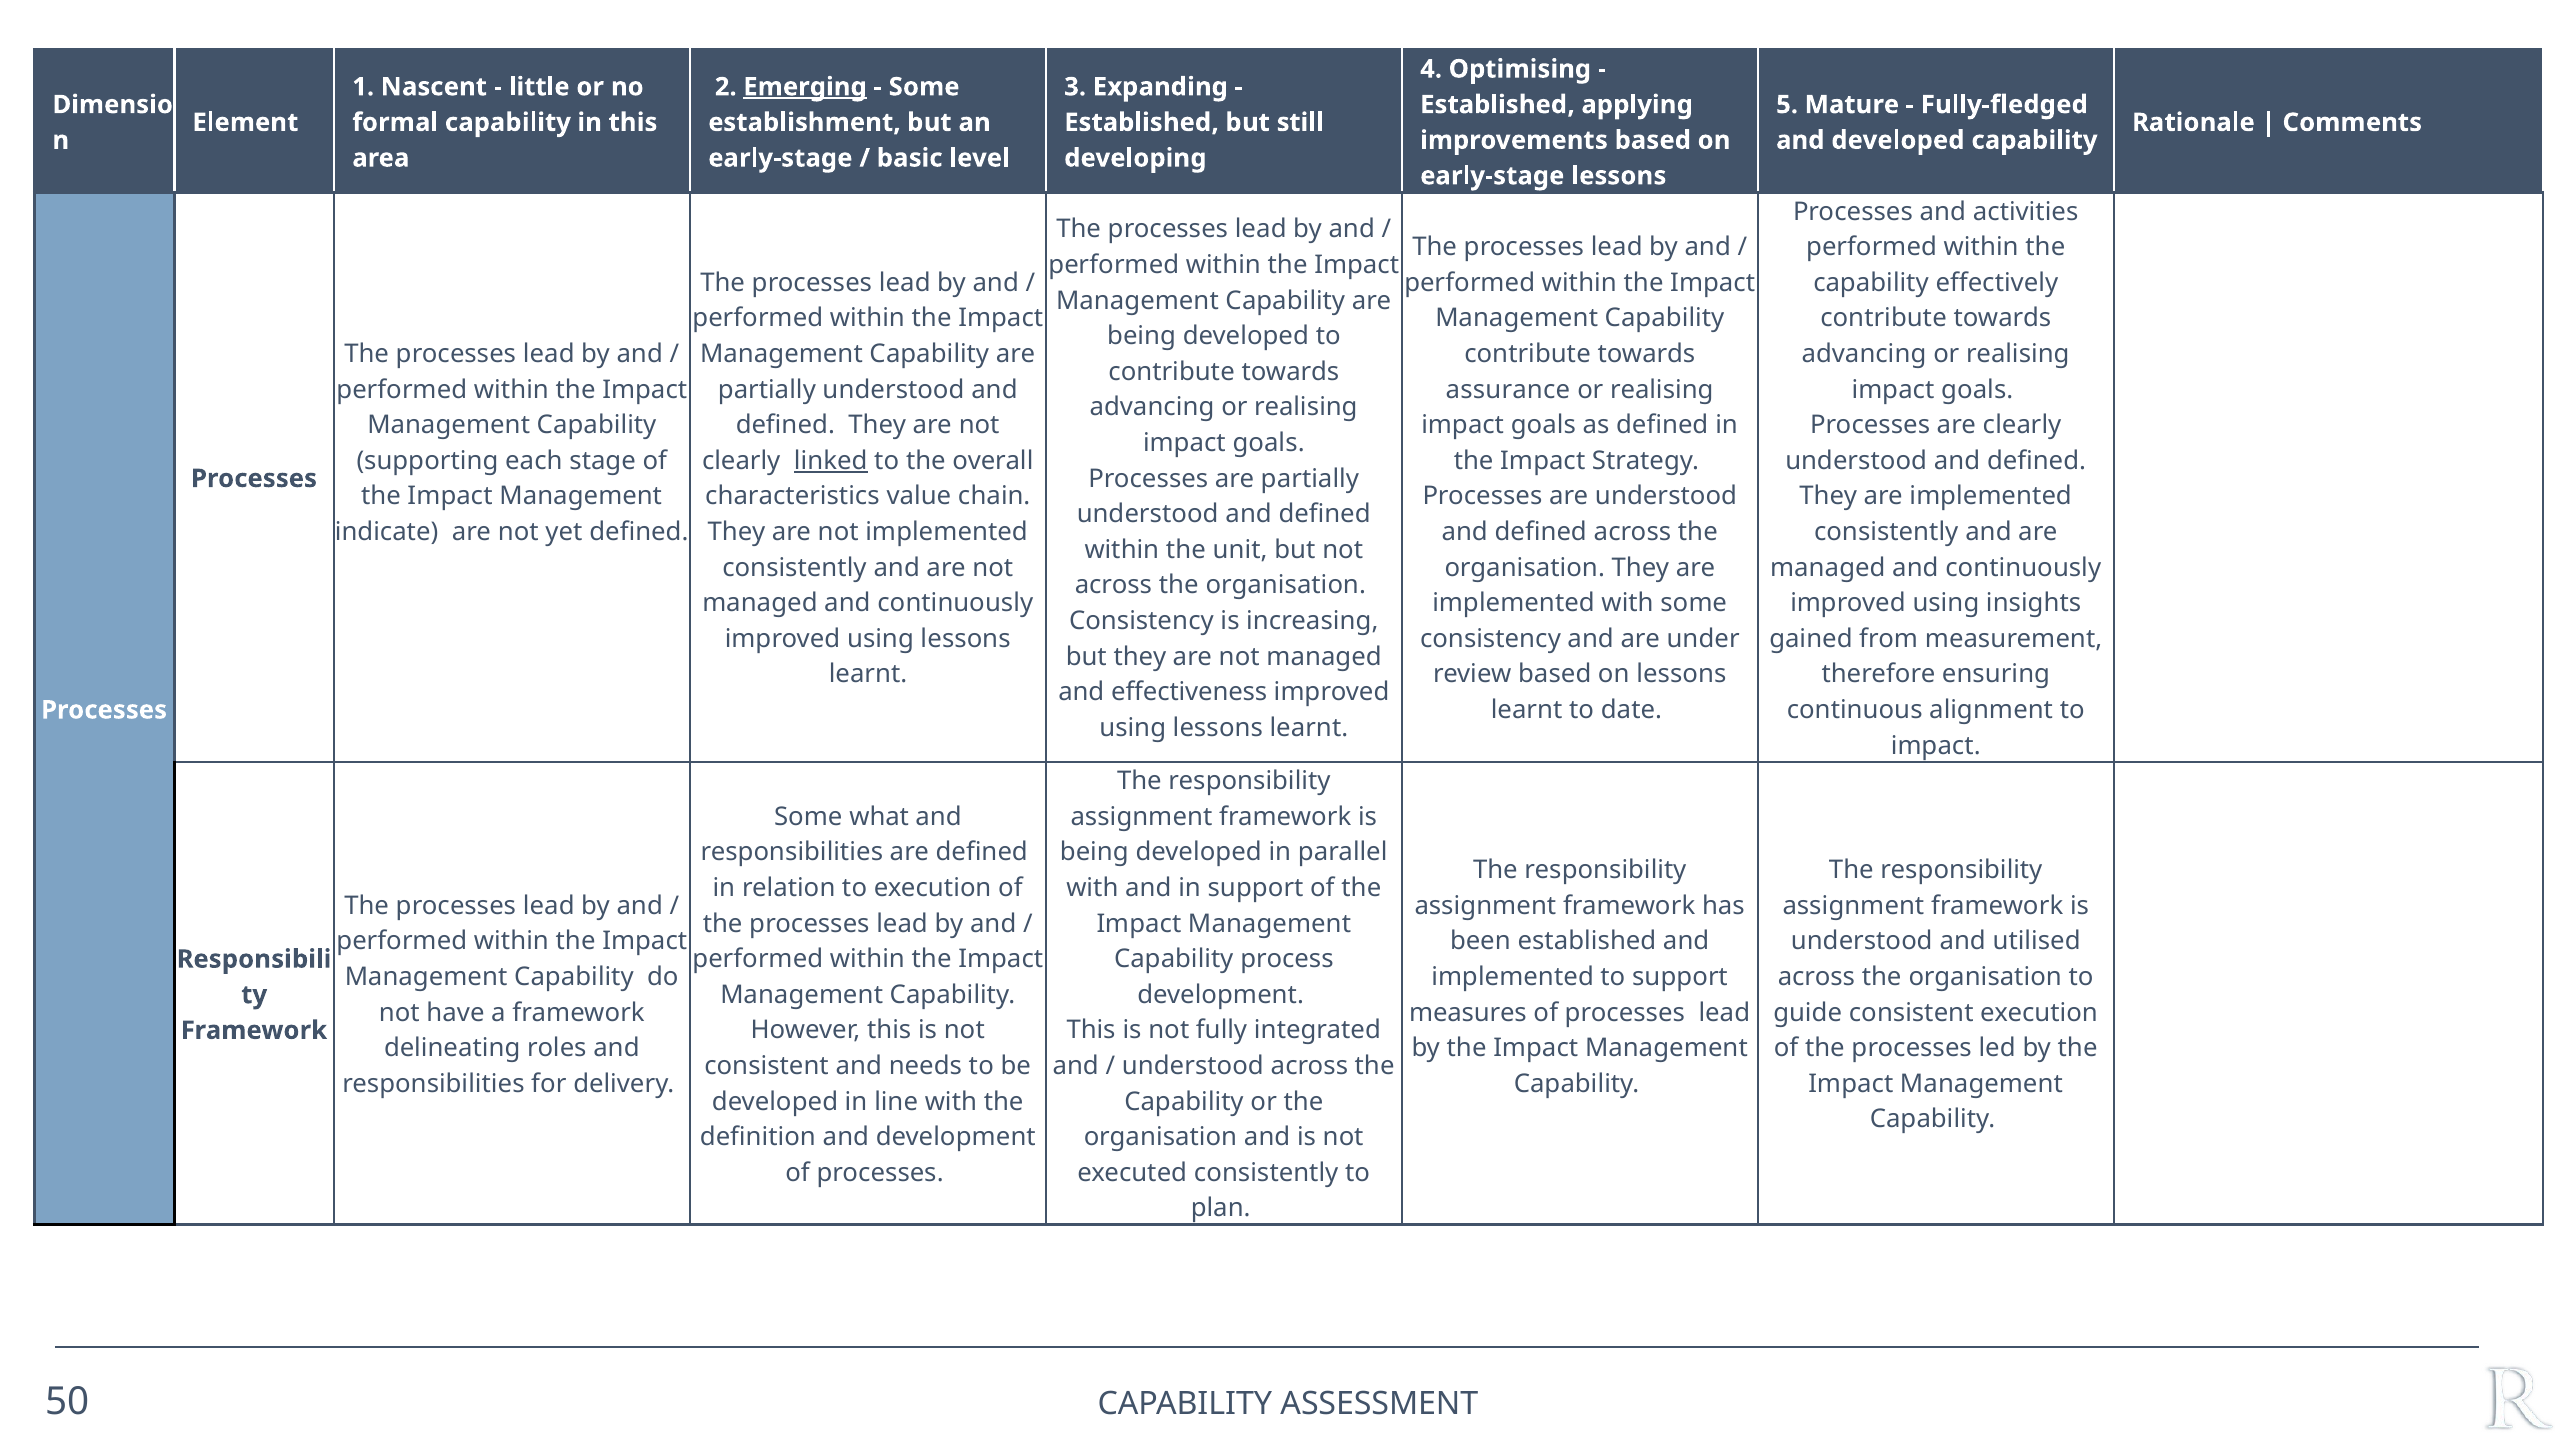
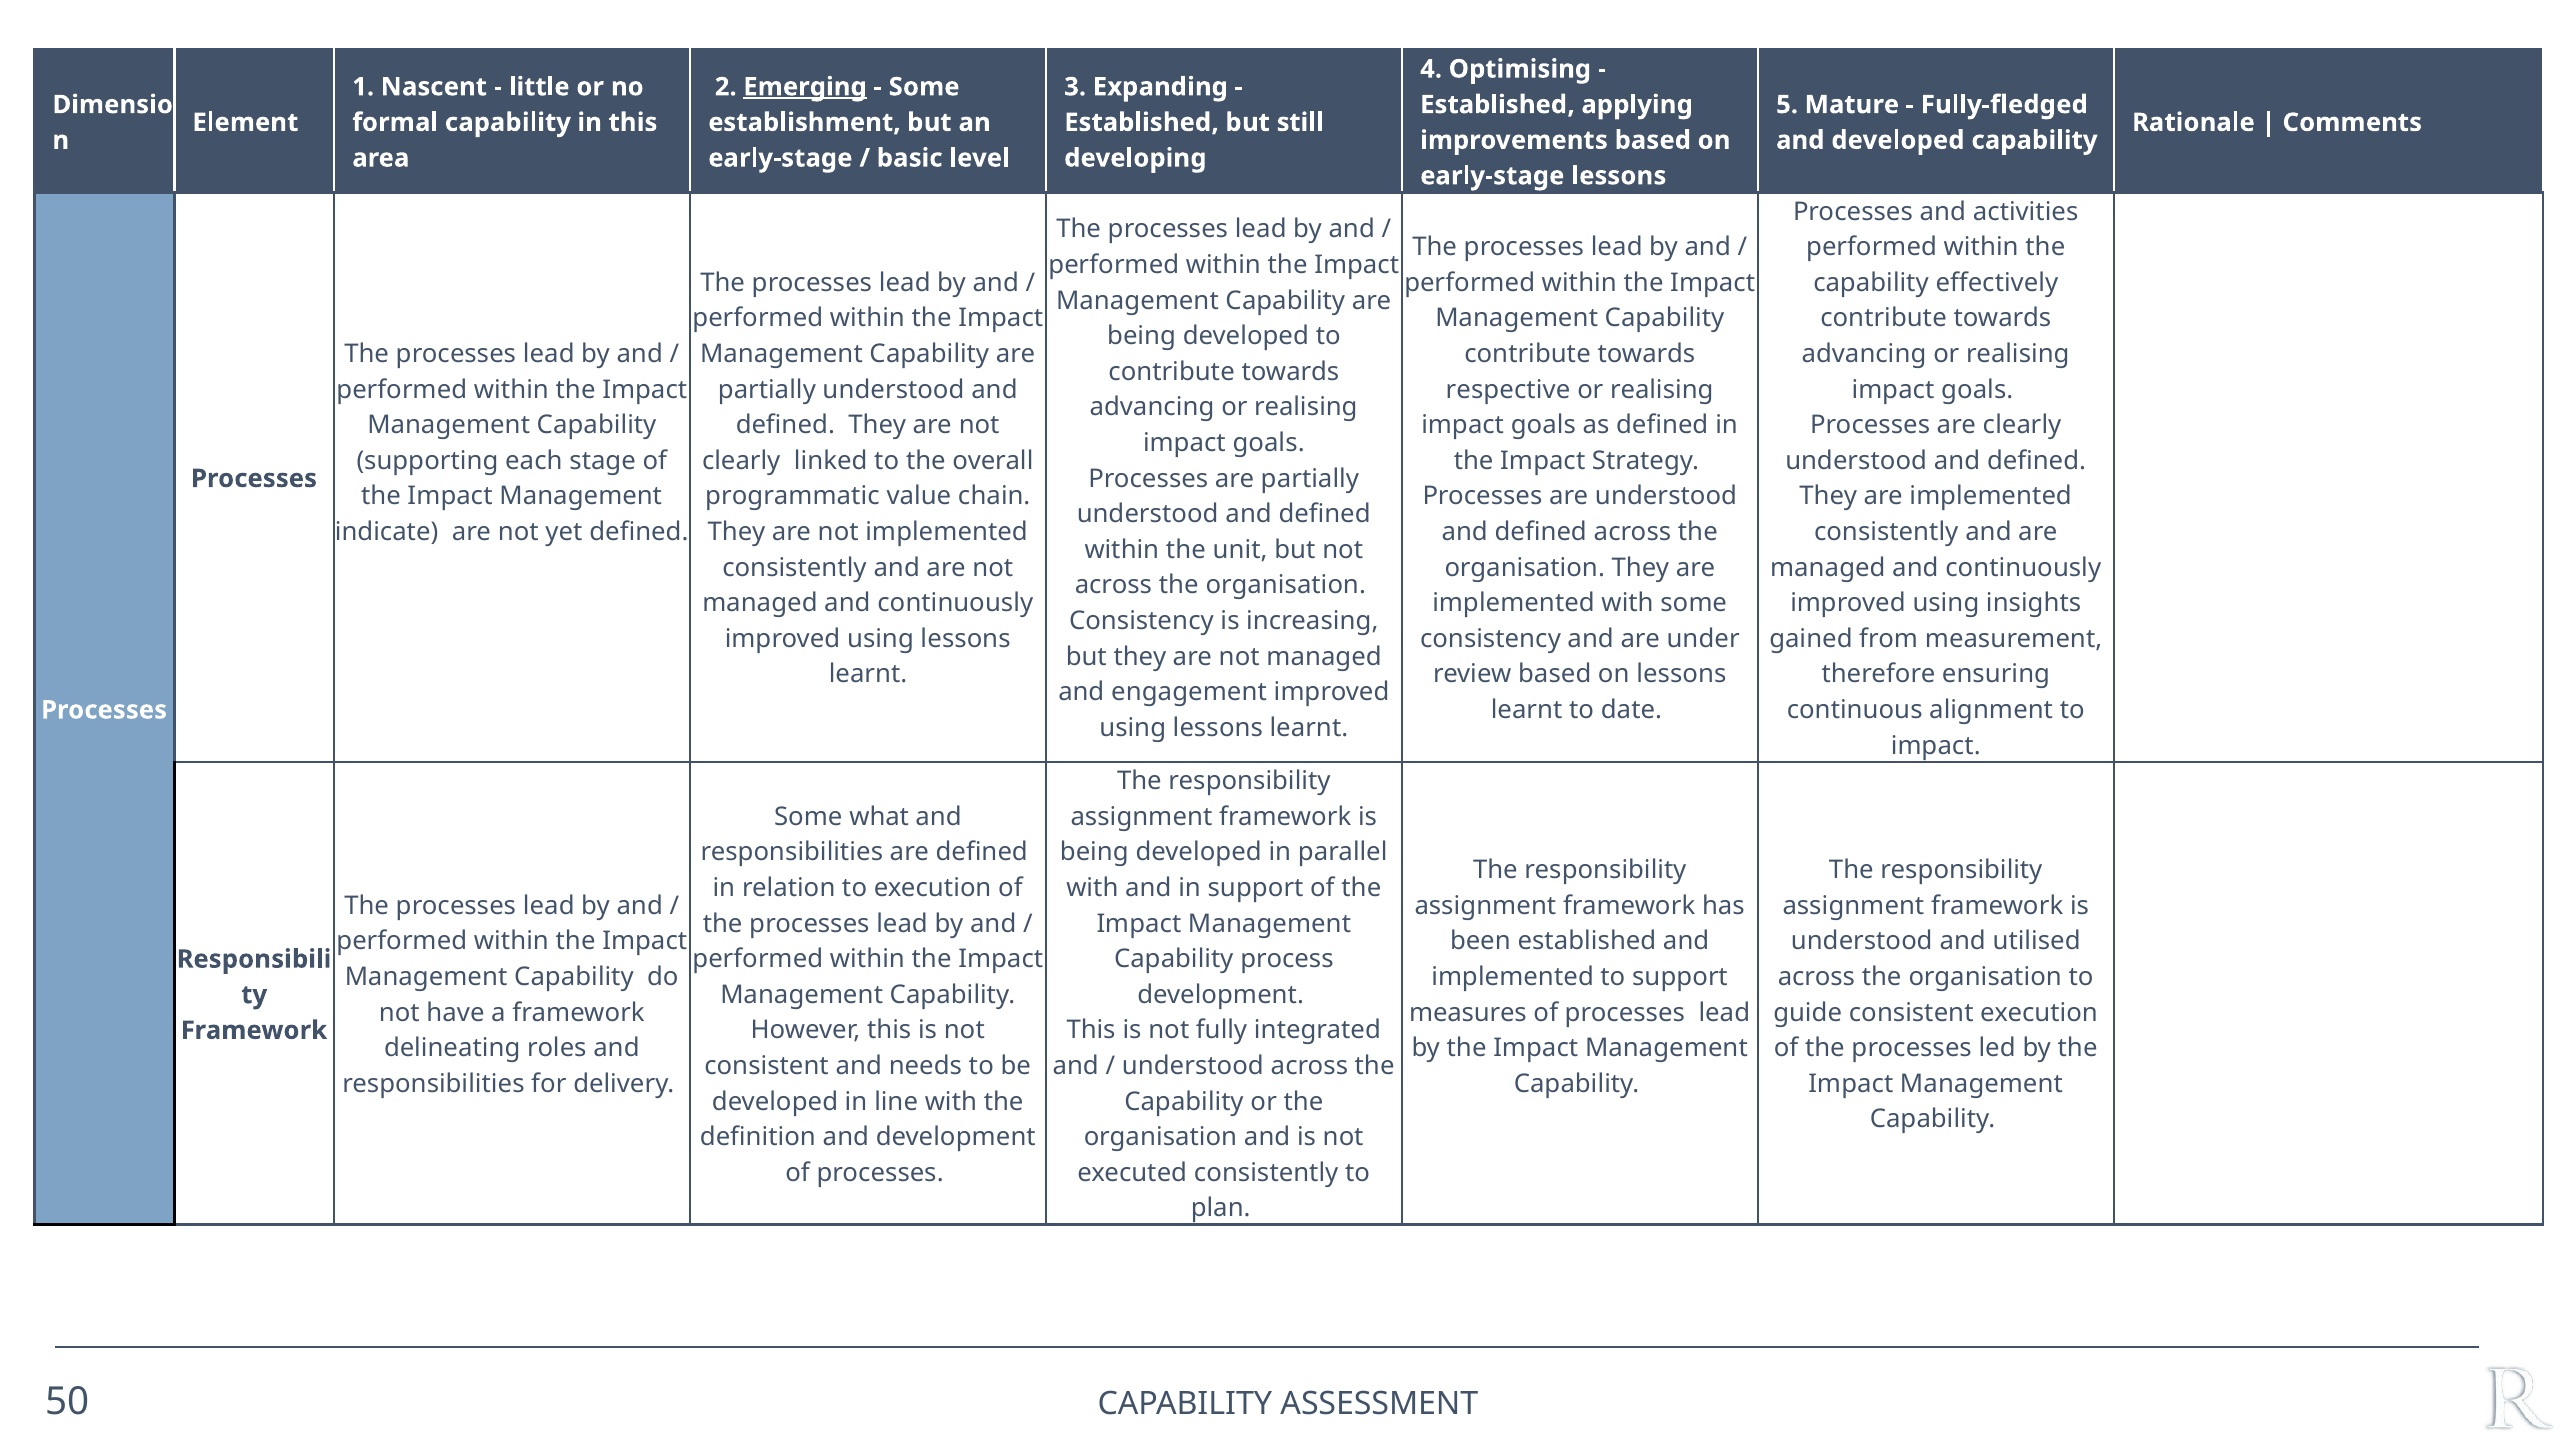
assurance: assurance -> respective (1508, 390)
linked underline: present -> none (831, 461)
characteristics: characteristics -> programmatic (792, 496)
effectiveness: effectiveness -> engagement (1189, 692)
